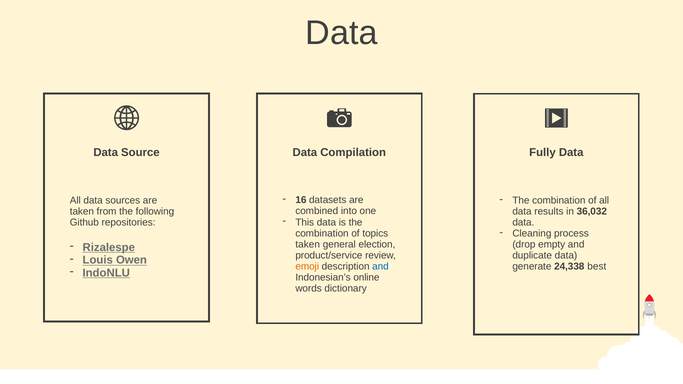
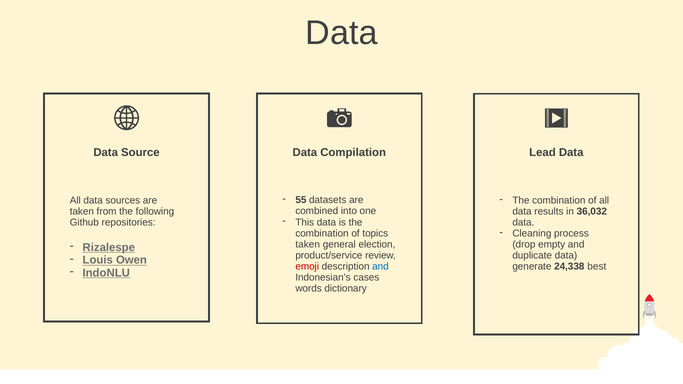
Fully: Fully -> Lead (542, 153)
16: 16 -> 55 (301, 200)
emoji colour: orange -> red (307, 267)
online: online -> cases (366, 278)
